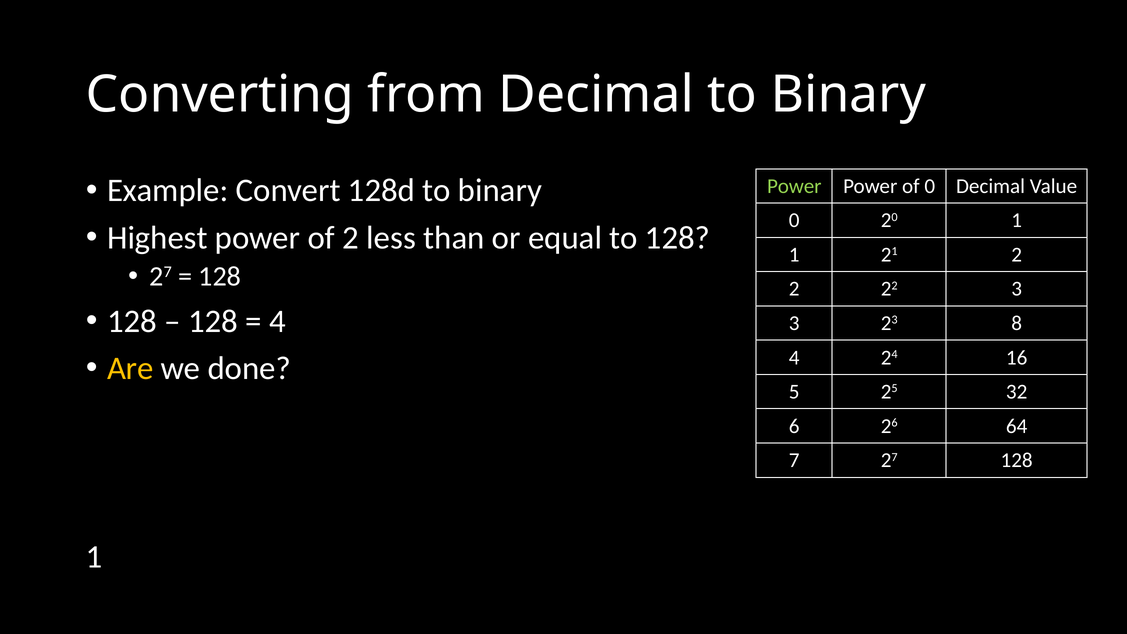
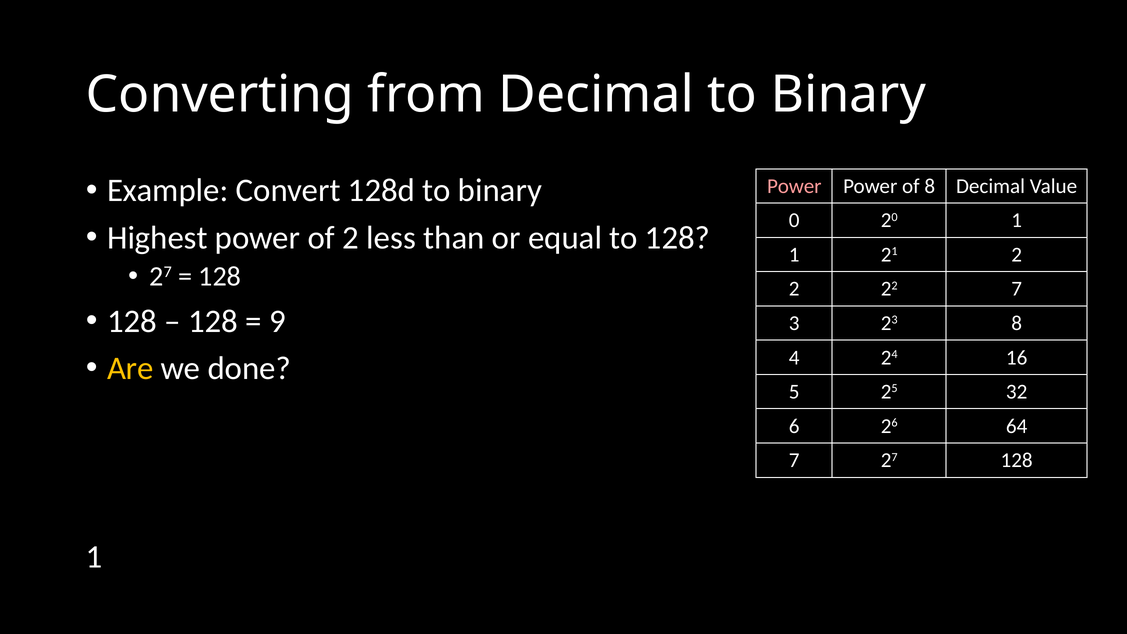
Power colour: light green -> pink (794, 186)
of 0: 0 -> 8 (930, 186)
22 3: 3 -> 7 (1017, 289)
4: 4 -> 9 (277, 321)
